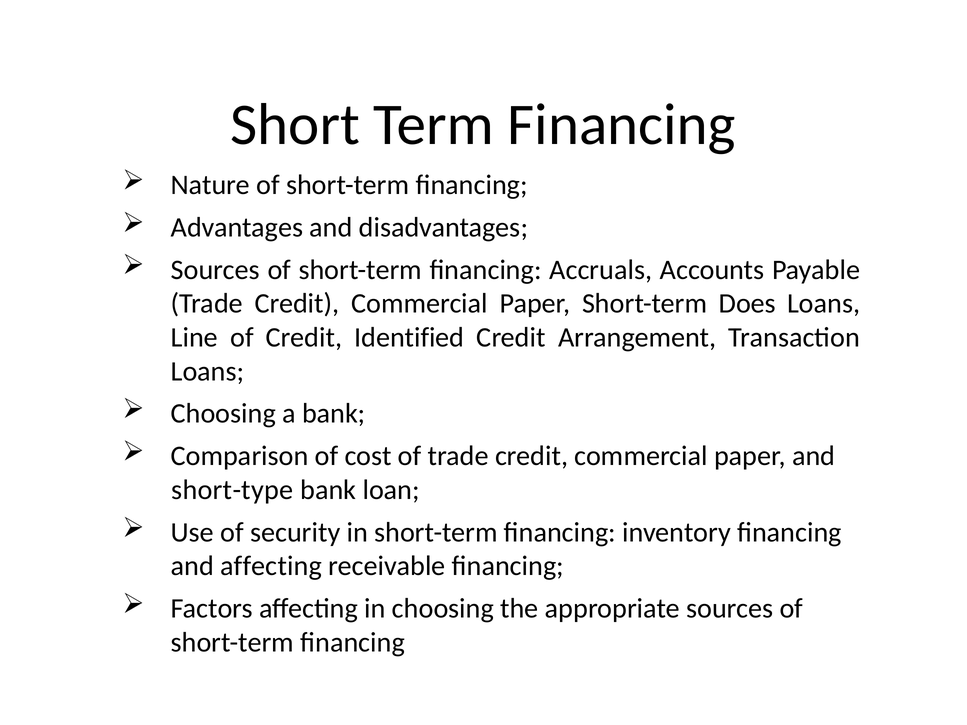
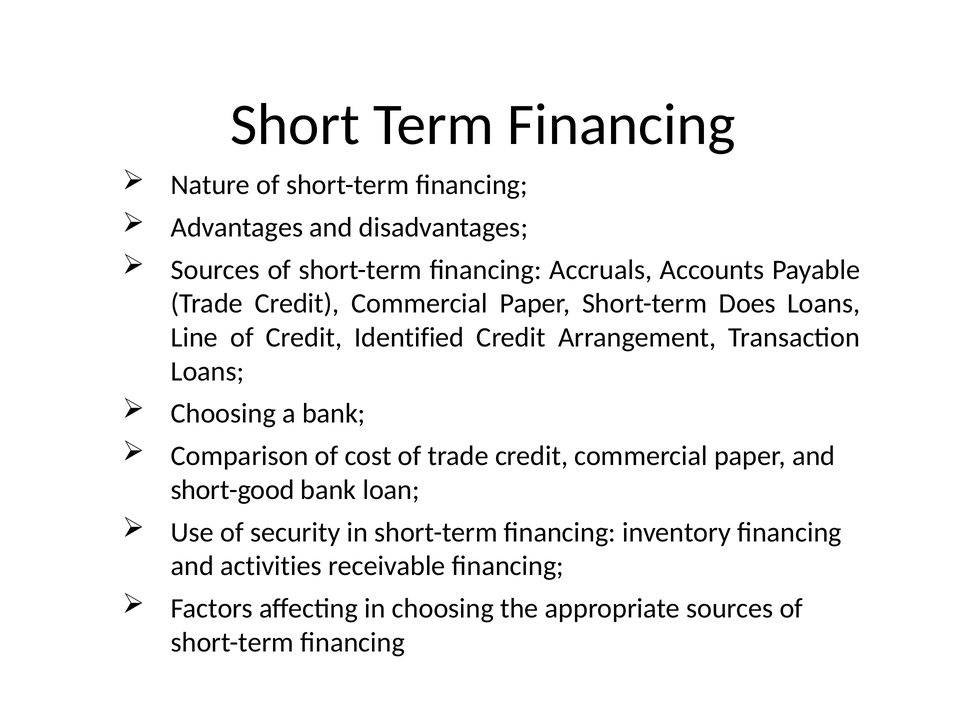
short-type: short-type -> short-good (233, 490)
and affecting: affecting -> activities (271, 566)
